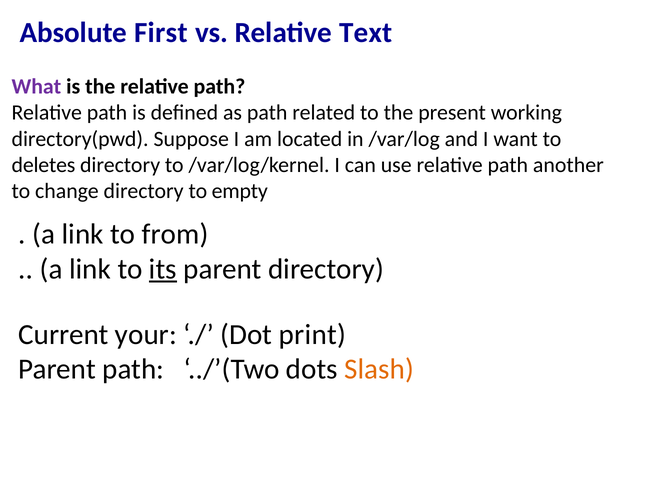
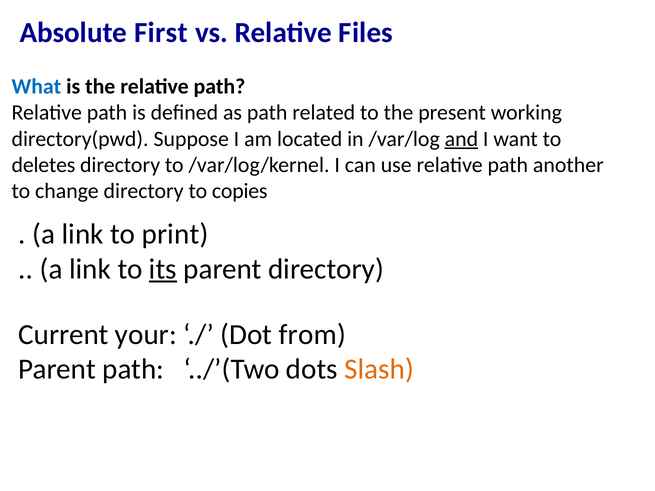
Text: Text -> Files (366, 33)
What colour: purple -> blue (36, 86)
and underline: none -> present (461, 139)
empty: empty -> copies (240, 191)
from: from -> print (175, 234)
print: print -> from (312, 335)
